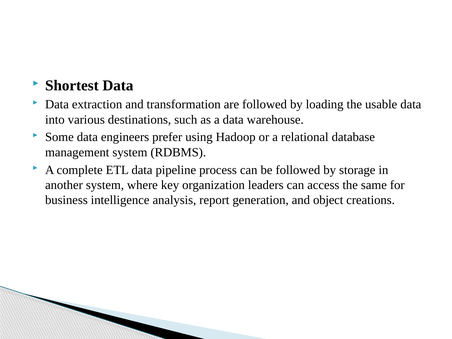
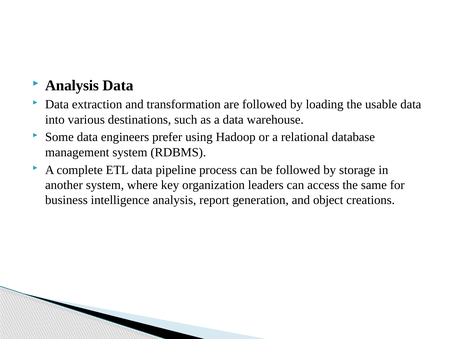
Shortest: Shortest -> Analysis (72, 86)
